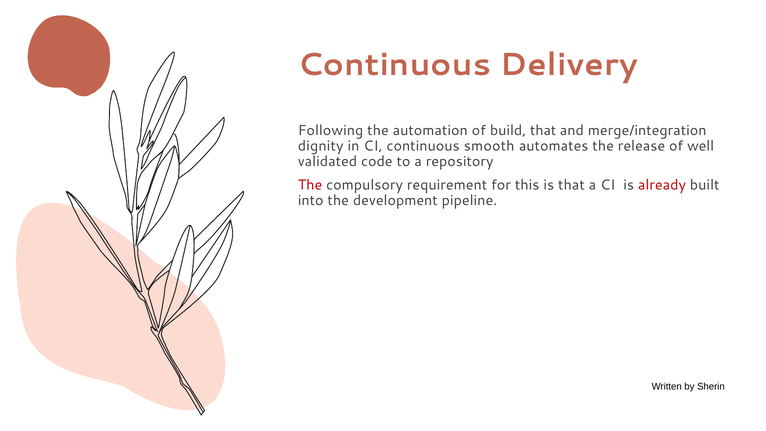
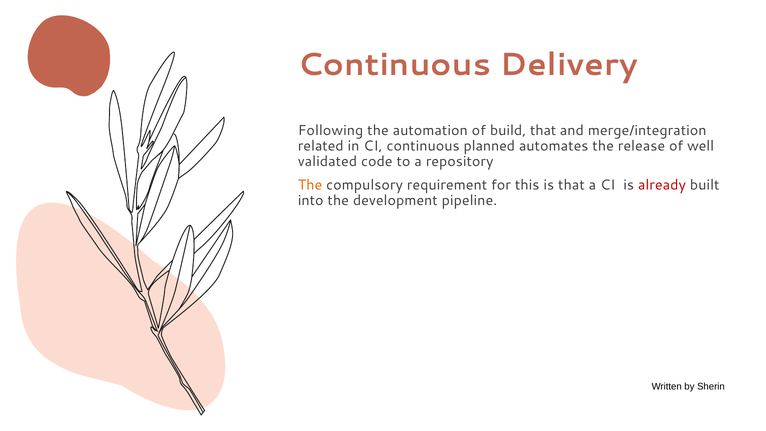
dignity: dignity -> related (321, 146)
smooth: smooth -> planned (489, 146)
The colour: red -> orange (310, 185)
